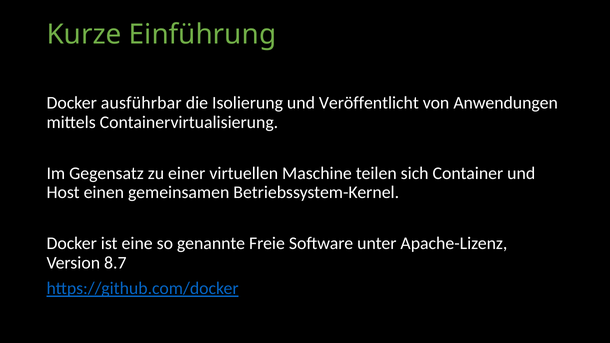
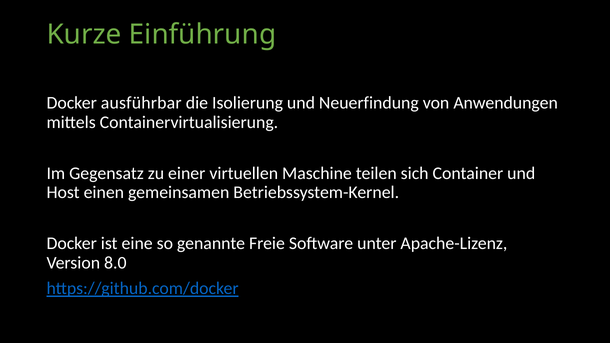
Veröffentlicht: Veröffentlicht -> Neuerfindung (369, 103)
8.7: 8.7 -> 8.0 (115, 263)
